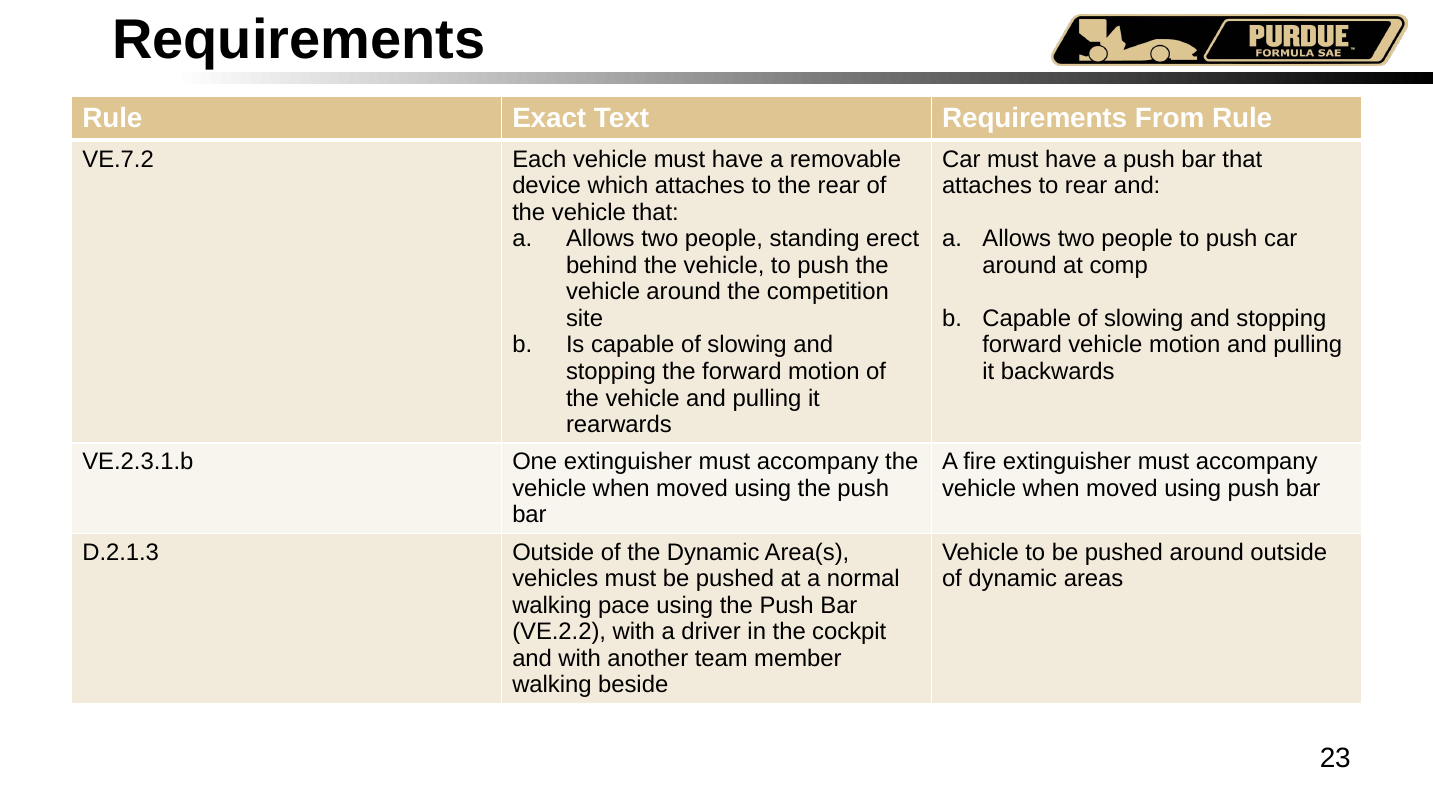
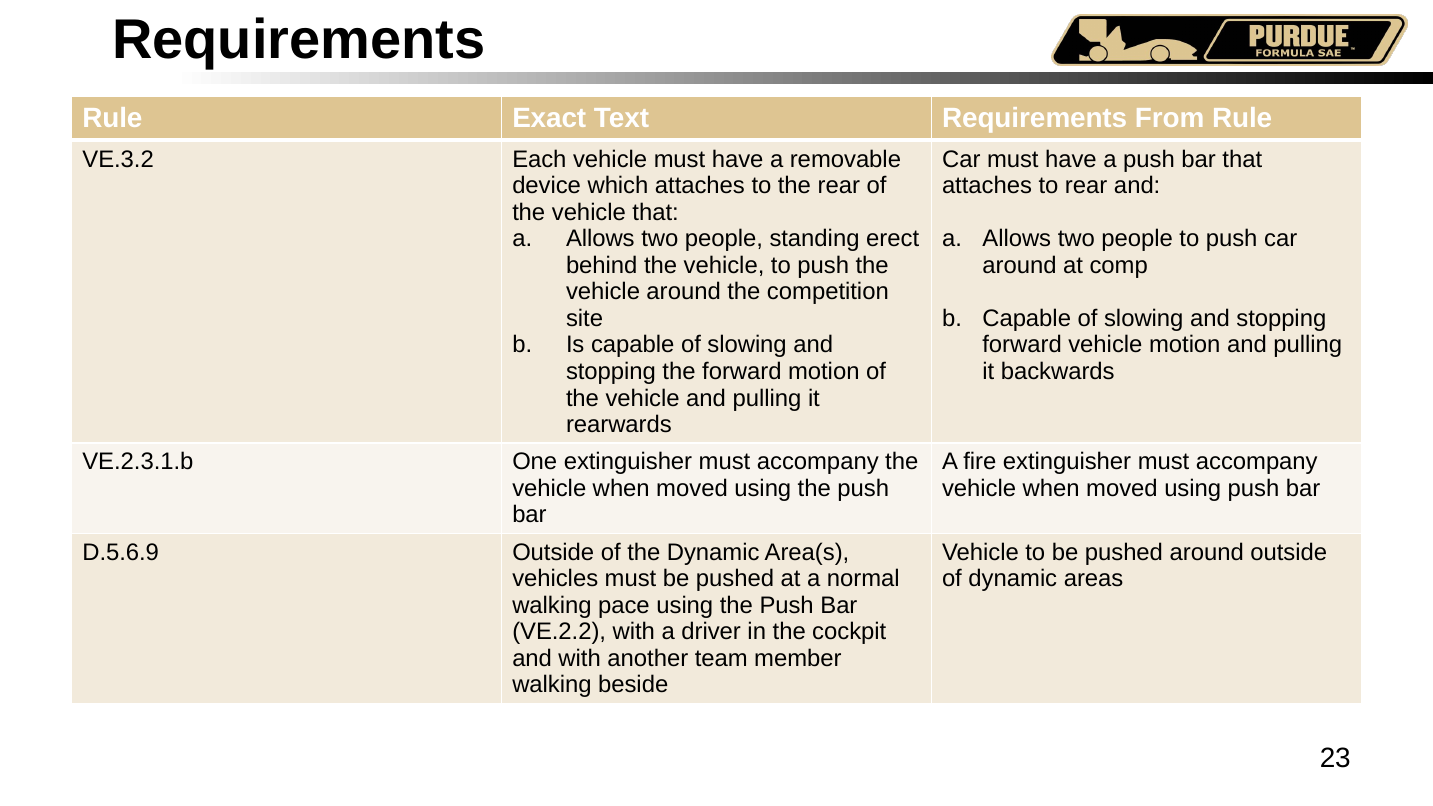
VE.7.2: VE.7.2 -> VE.3.2 (118, 159)
D.2.1.3: D.2.1.3 -> D.5.6.9 (121, 552)
